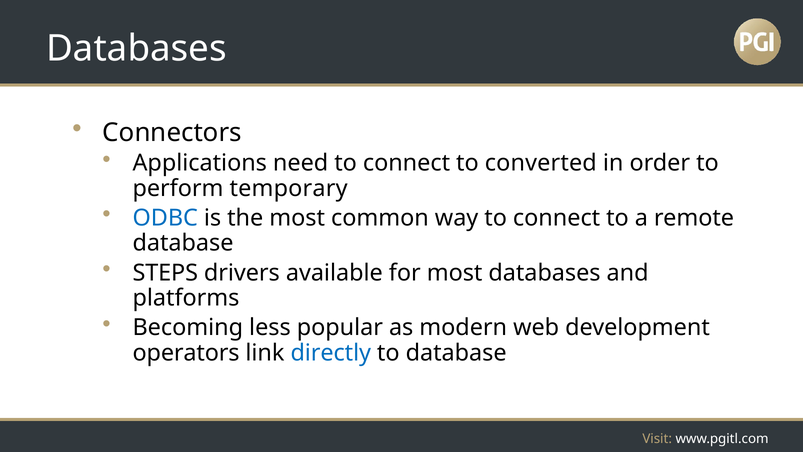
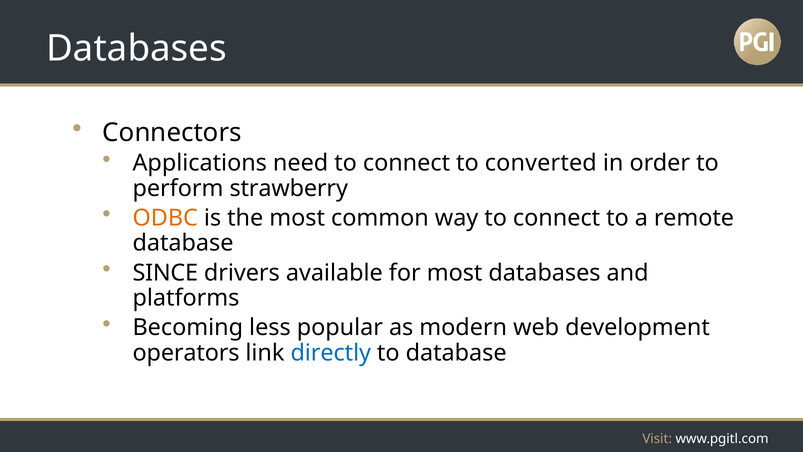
temporary: temporary -> strawberry (289, 188)
ODBC colour: blue -> orange (165, 218)
STEPS: STEPS -> SINCE (165, 273)
